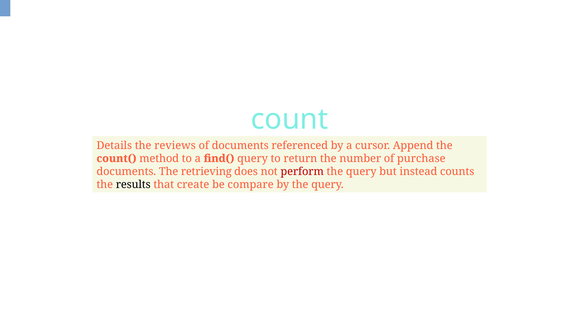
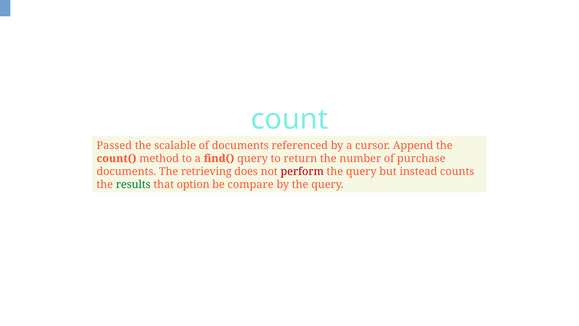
Details: Details -> Passed (114, 145)
reviews: reviews -> scalable (175, 145)
results colour: black -> green (133, 184)
create: create -> option (193, 184)
